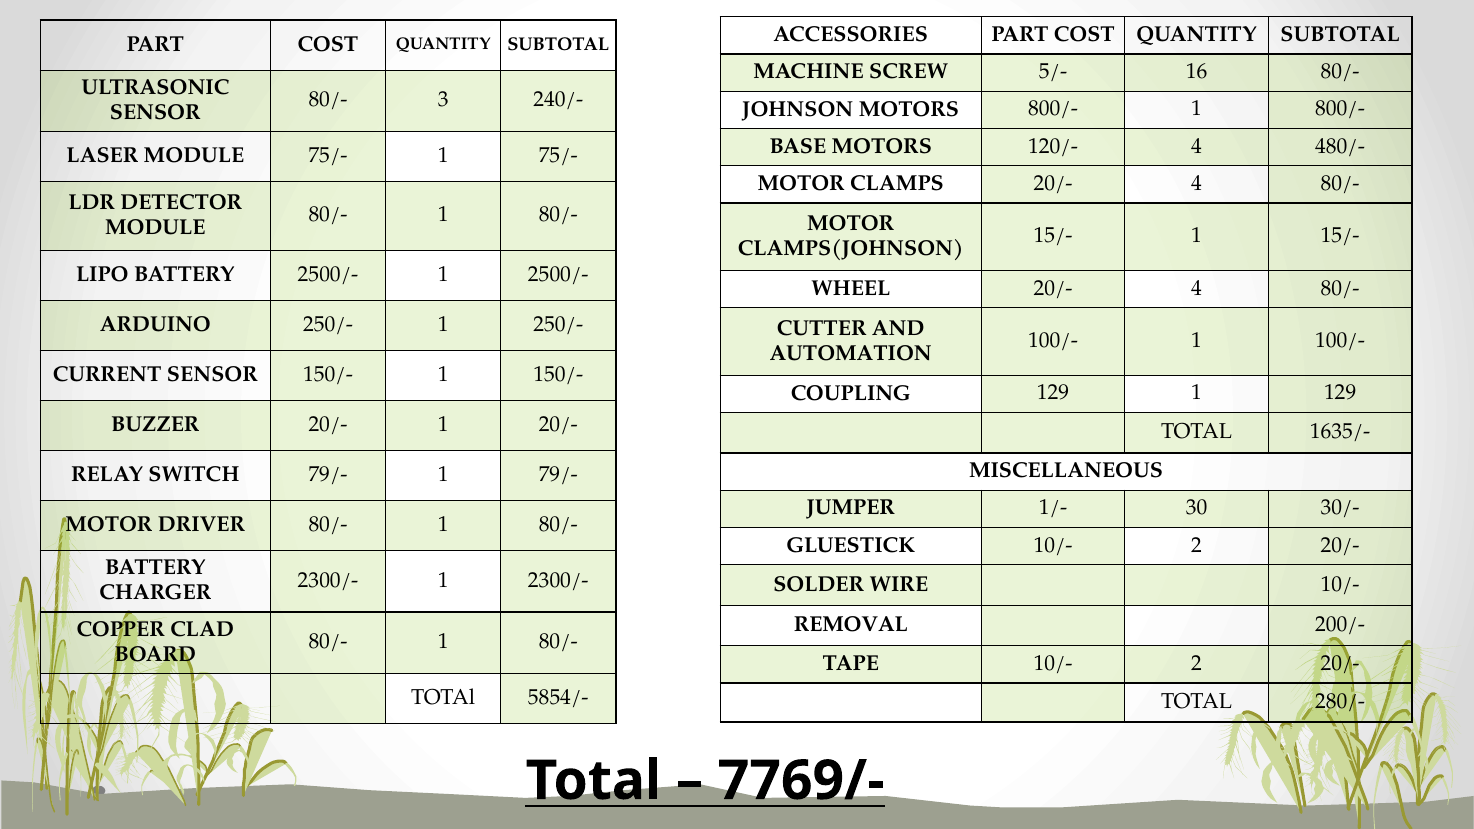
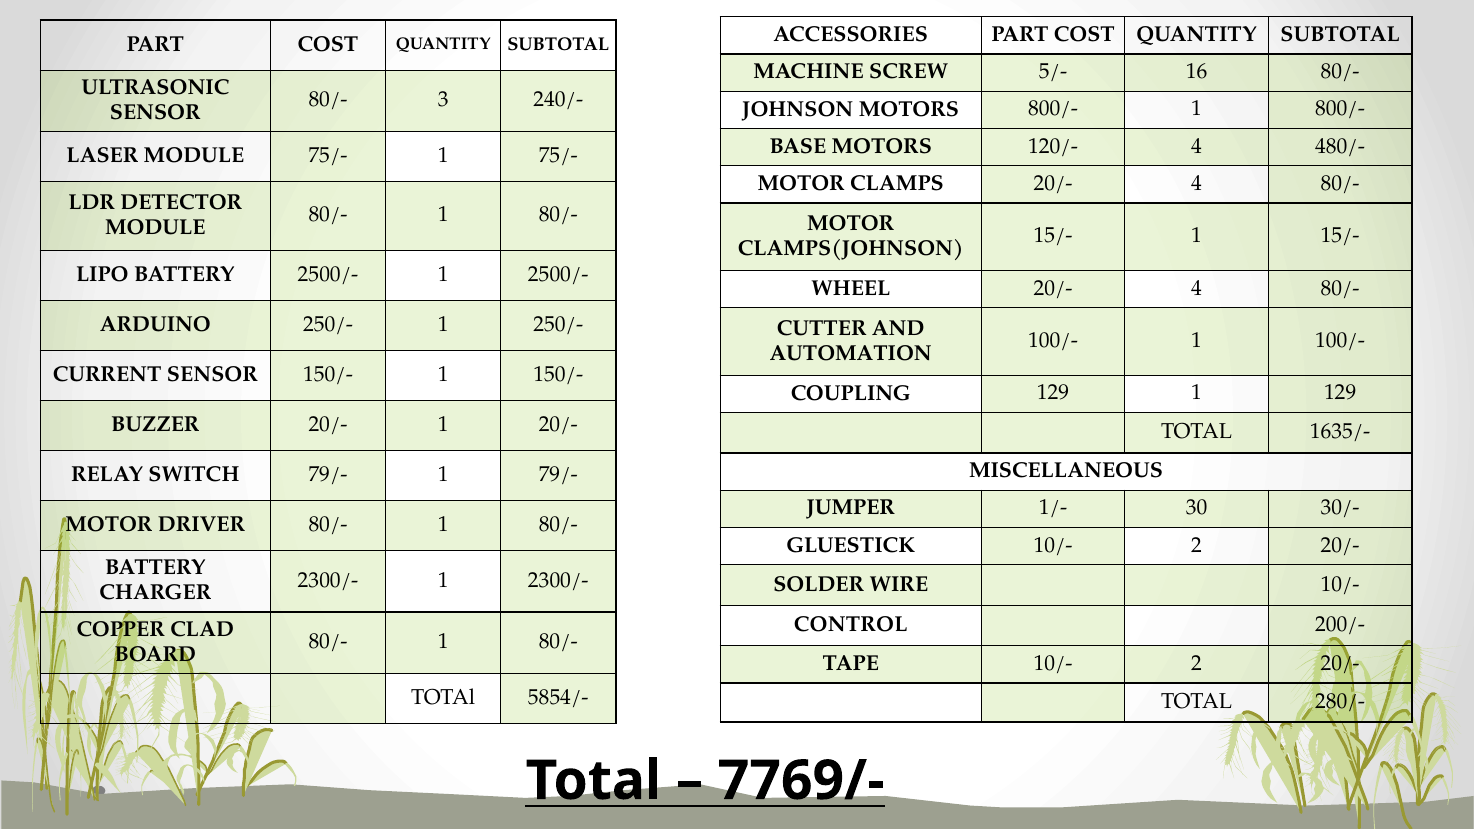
REMOVAL: REMOVAL -> CONTROL (851, 625)
